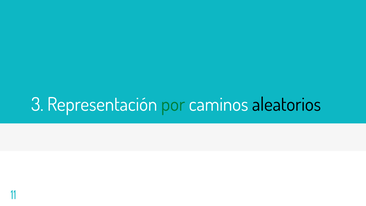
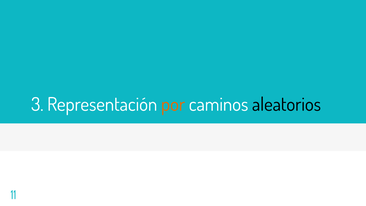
por colour: green -> orange (173, 105)
